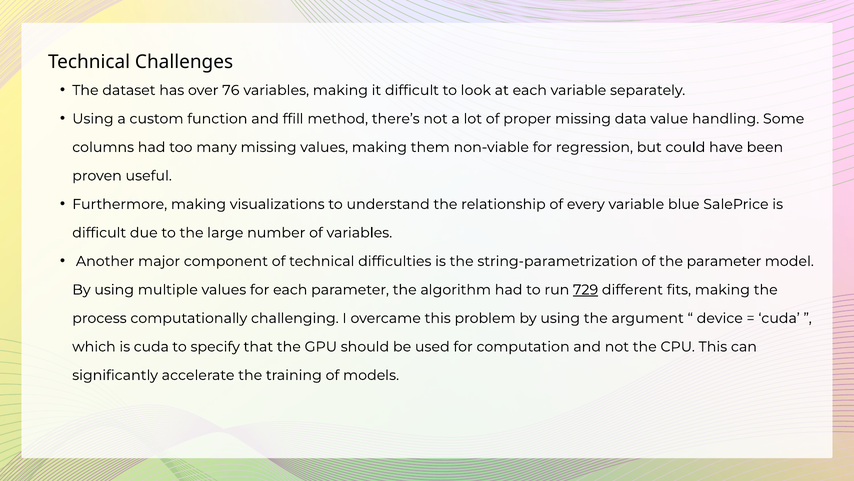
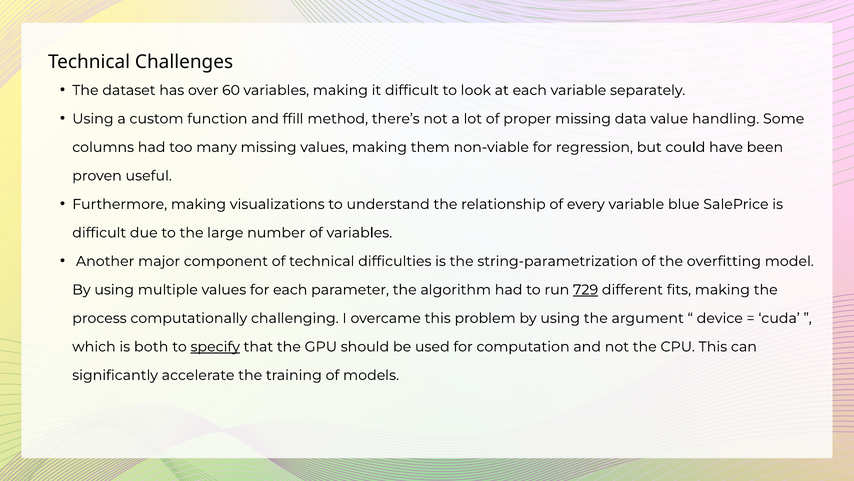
76: 76 -> 60 (231, 90)
the parameter: parameter -> overfitting (724, 261)
is cuda: cuda -> both (151, 346)
specify underline: none -> present (215, 346)
